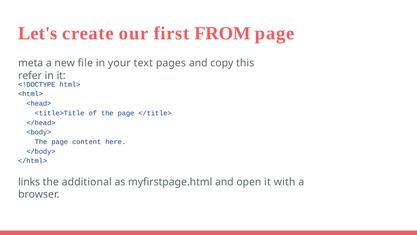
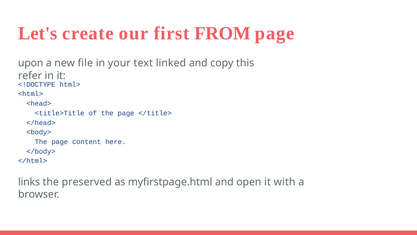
meta: meta -> upon (31, 63)
pages: pages -> linked (171, 63)
additional: additional -> preserved (87, 182)
